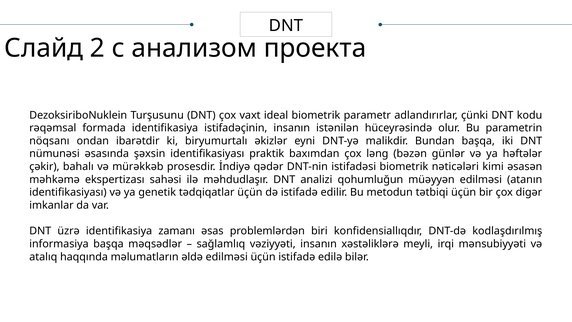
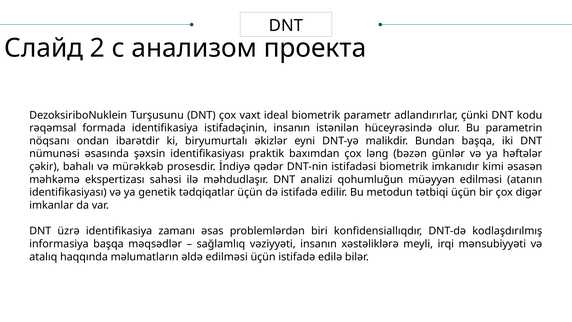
nəticələri: nəticələri -> imkanıdır (455, 167)
